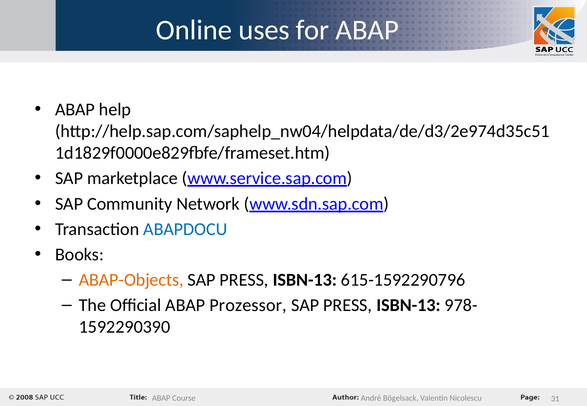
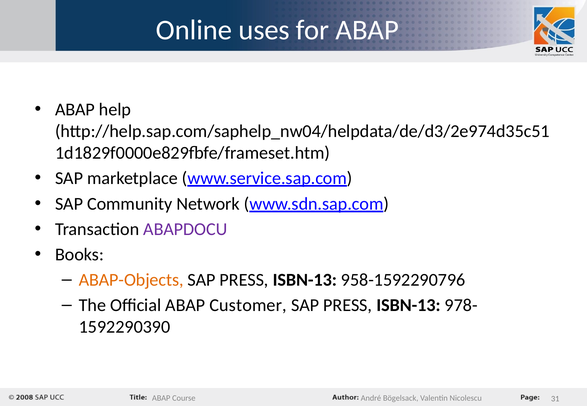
ABAPDOCU colour: blue -> purple (185, 230)
615-1592290796: 615-1592290796 -> 958-1592290796 (403, 280)
Prozessor: Prozessor -> Customer (248, 305)
